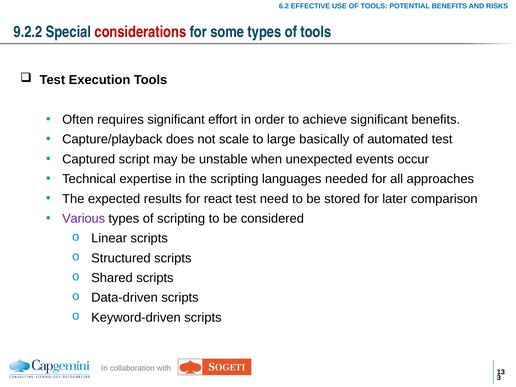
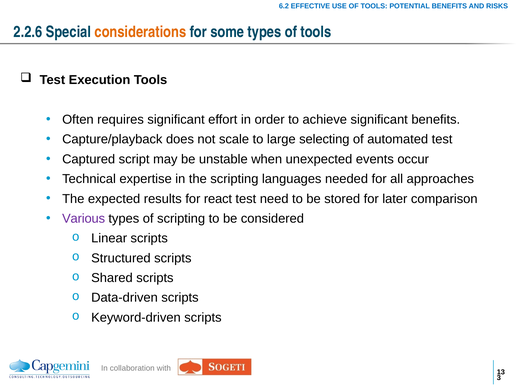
9.2.2: 9.2.2 -> 2.2.6 (28, 32)
considerations colour: red -> orange (140, 32)
basically: basically -> selecting (324, 139)
